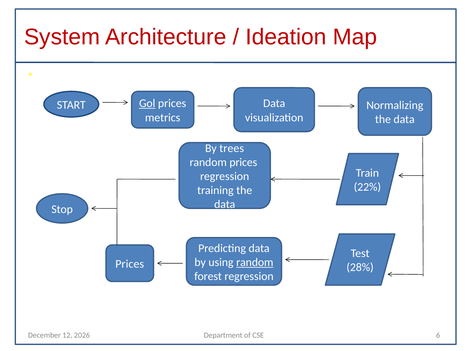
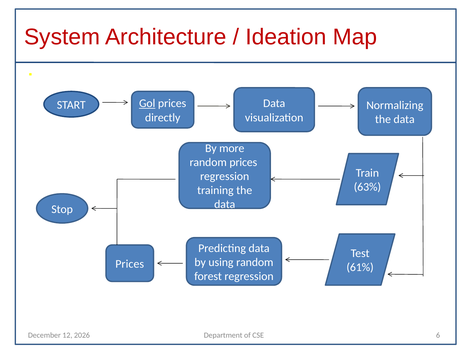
metrics: metrics -> directly (163, 117)
trees: trees -> more (232, 148)
22%: 22% -> 63% (367, 187)
random underline: present -> none (255, 262)
28%: 28% -> 61% (360, 267)
